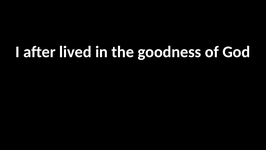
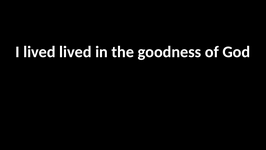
I after: after -> lived (39, 52)
